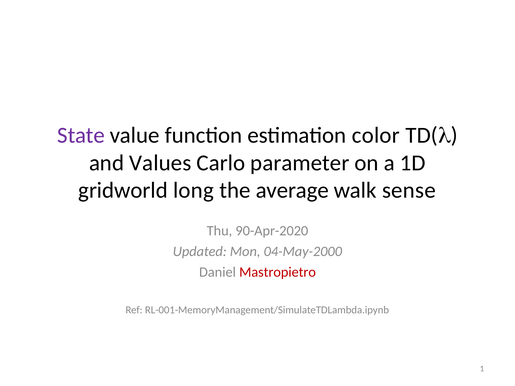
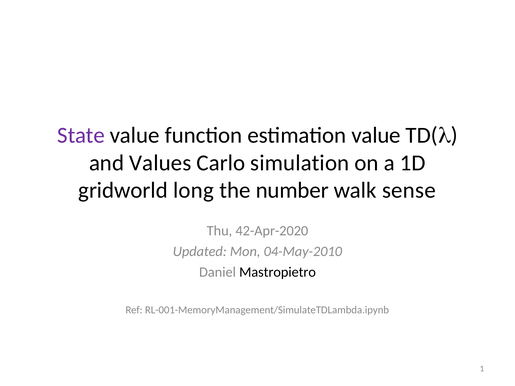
estimation color: color -> value (376, 135)
parameter: parameter -> simulation (300, 163)
average: average -> number (292, 190)
90-Apr-2020: 90-Apr-2020 -> 42-Apr-2020 (272, 231)
04-May-2000: 04-May-2000 -> 04-May-2010 (303, 252)
Mastropietro colour: red -> black (278, 272)
